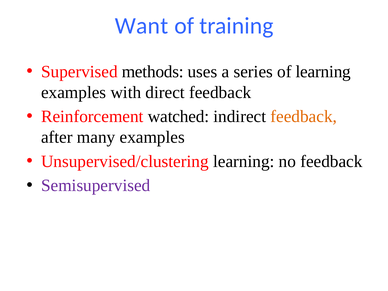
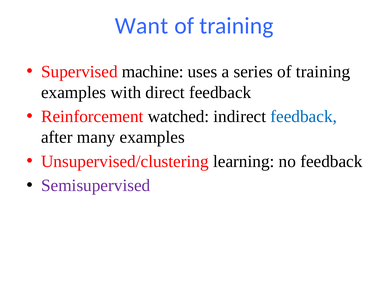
methods: methods -> machine (153, 72)
series of learning: learning -> training (323, 72)
feedback colour: orange -> blue (304, 117)
